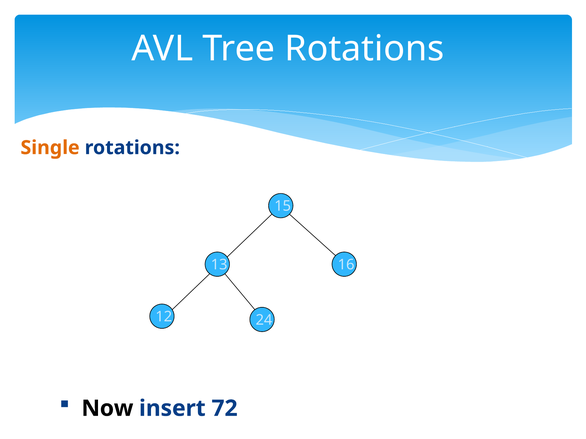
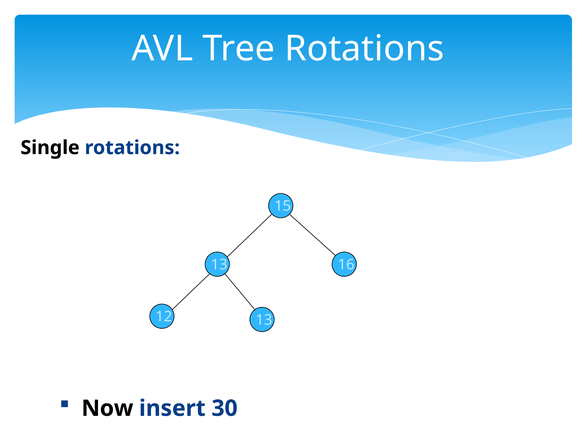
Single colour: orange -> black (50, 148)
12 24: 24 -> 13 (264, 320)
72: 72 -> 30 (225, 409)
